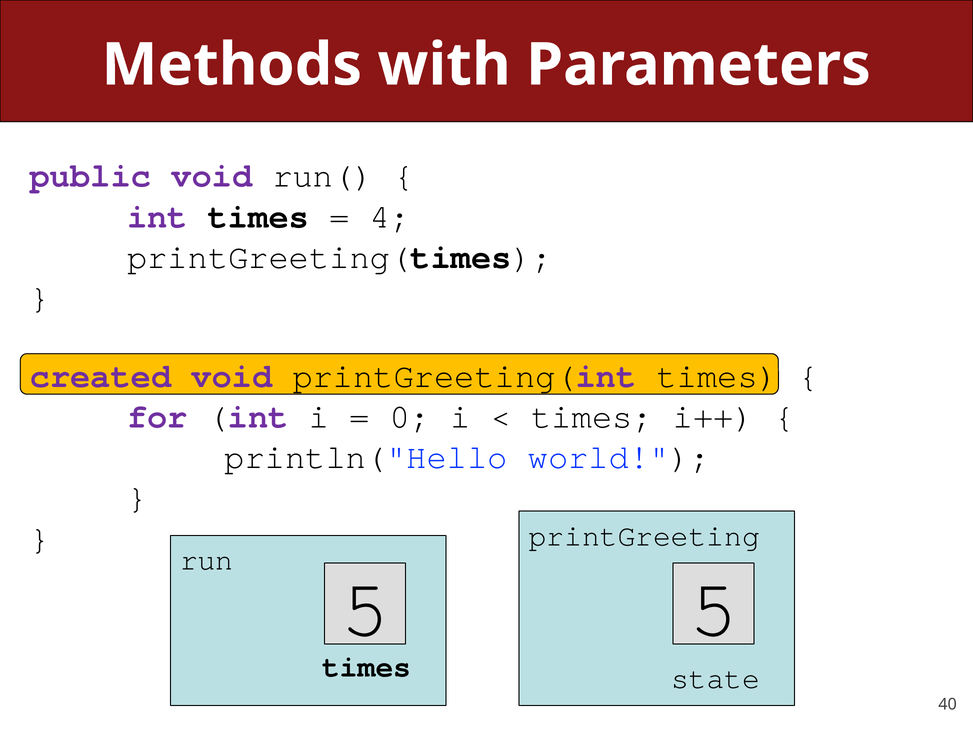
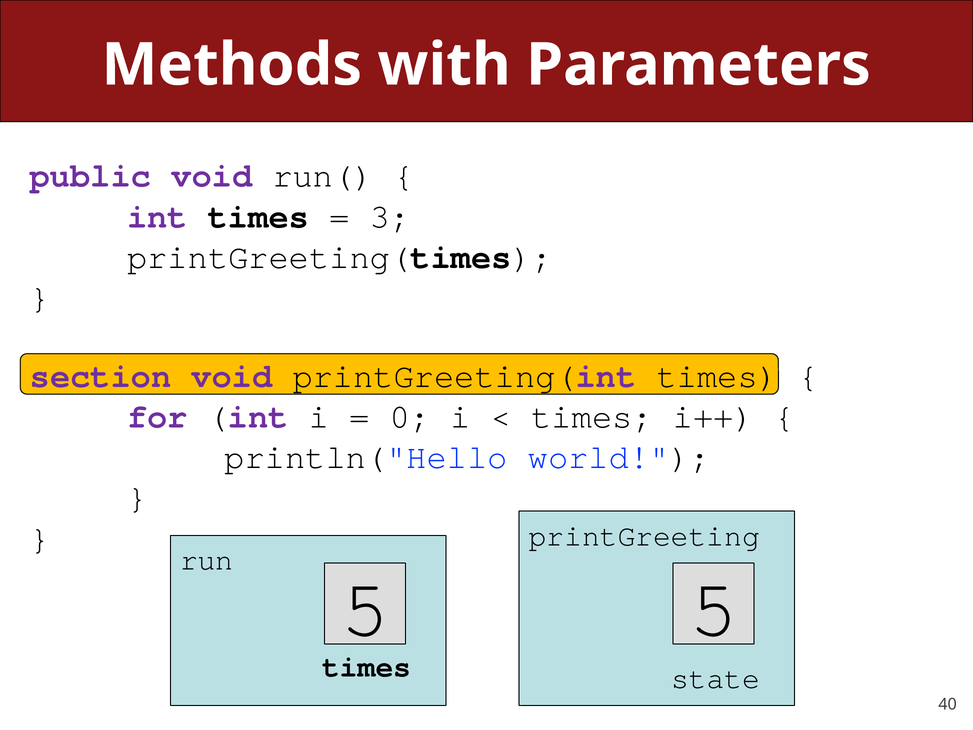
4: 4 -> 3 (390, 216)
created: created -> section (101, 376)
